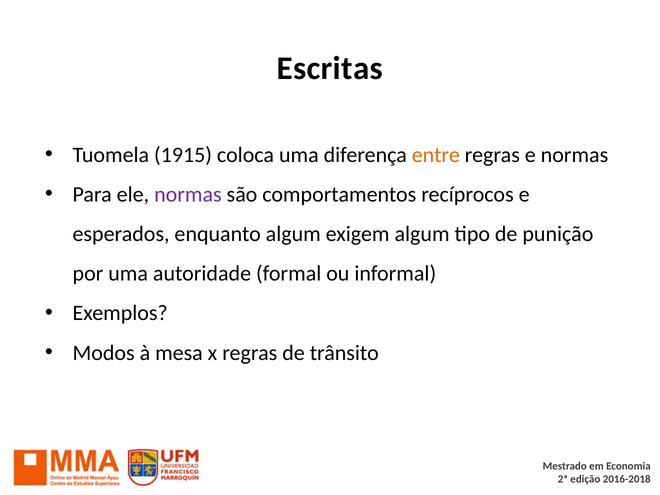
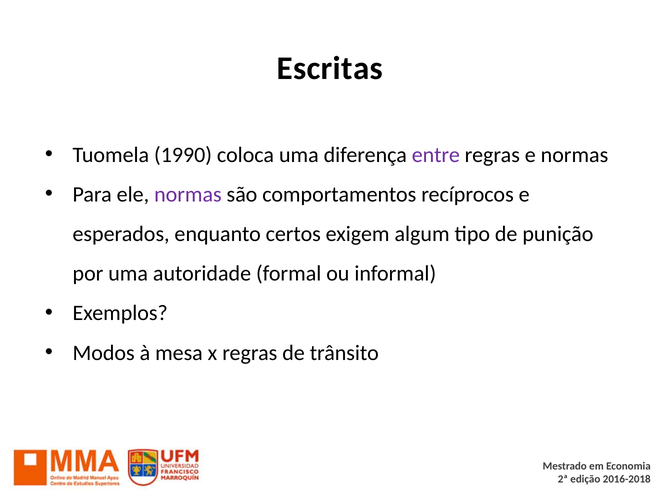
1915: 1915 -> 1990 (183, 155)
entre colour: orange -> purple (436, 155)
enquanto algum: algum -> certos (293, 234)
